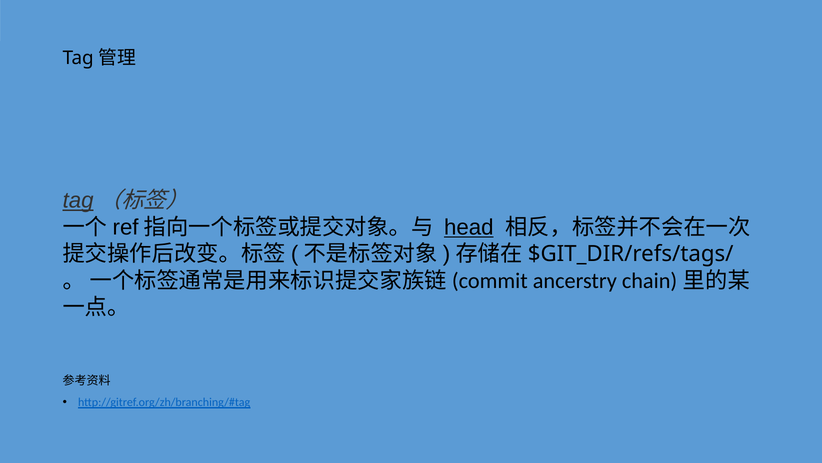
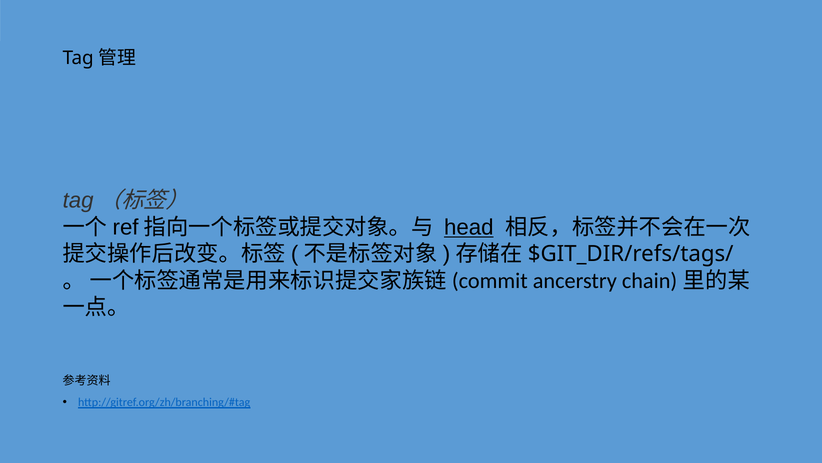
tag underline: present -> none (78, 200)
